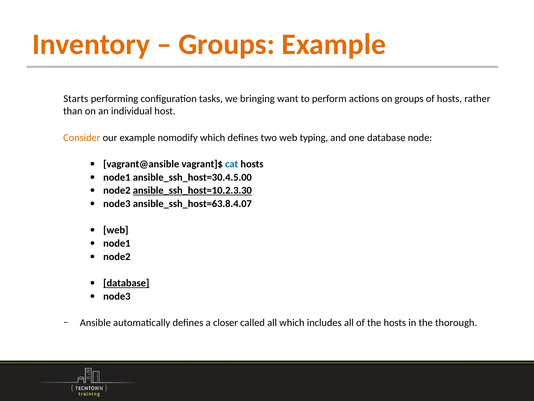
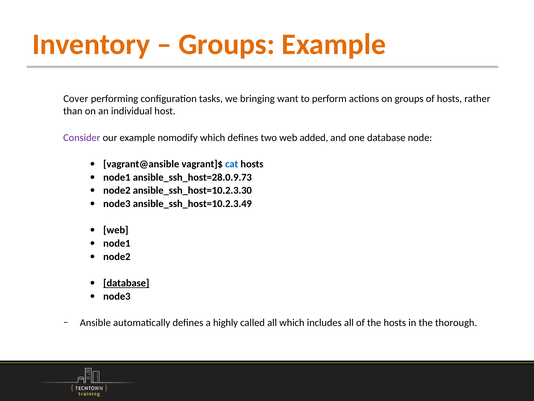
Starts: Starts -> Cover (76, 99)
Consider colour: orange -> purple (82, 137)
typing: typing -> added (314, 137)
ansible_ssh_host=30.4.5.00: ansible_ssh_host=30.4.5.00 -> ansible_ssh_host=28.0.9.73 (192, 177)
ansible_ssh_host=10.2.3.30 underline: present -> none (192, 190)
ansible_ssh_host=63.8.4.07: ansible_ssh_host=63.8.4.07 -> ansible_ssh_host=10.2.3.49 (192, 204)
closer: closer -> highly (226, 322)
